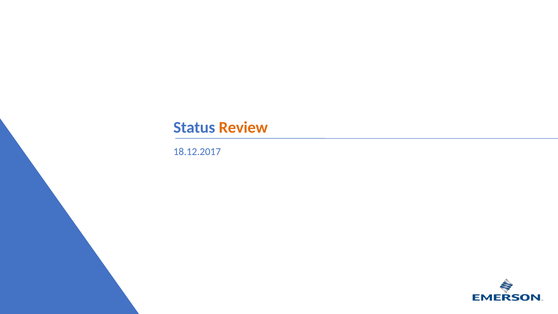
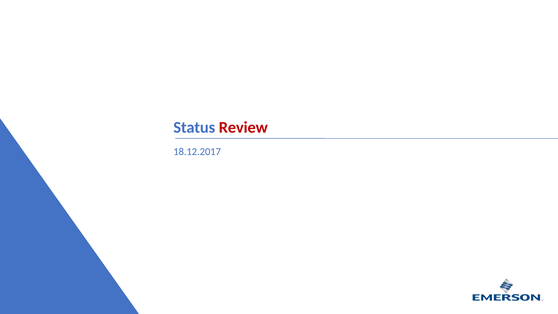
Review colour: orange -> red (243, 127)
